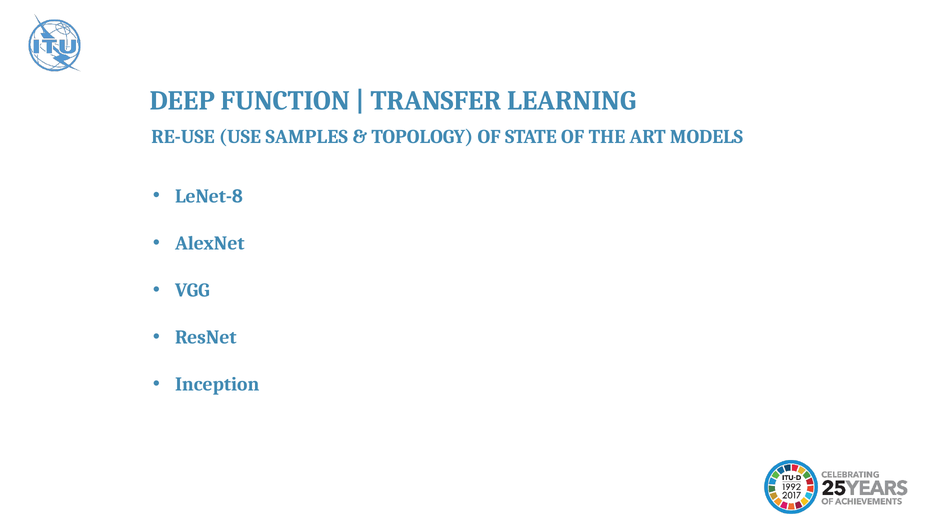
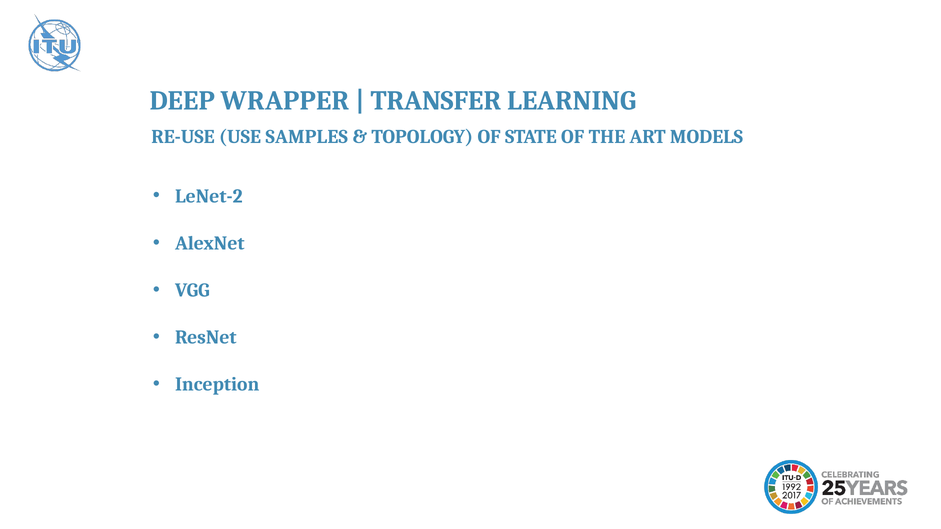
FUNCTION: FUNCTION -> WRAPPER (285, 101)
LeNet-8: LeNet-8 -> LeNet-2 (209, 196)
